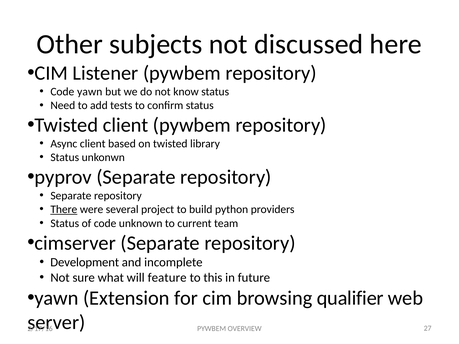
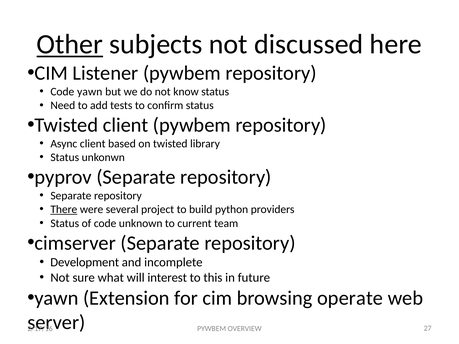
Other underline: none -> present (70, 44)
feature: feature -> interest (167, 278)
qualifier: qualifier -> operate (350, 298)
